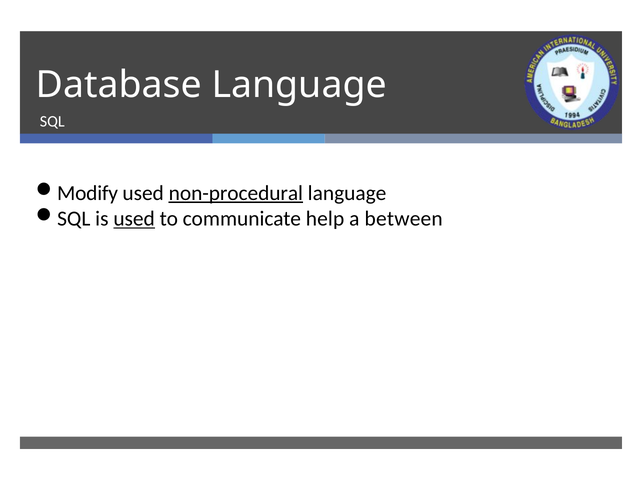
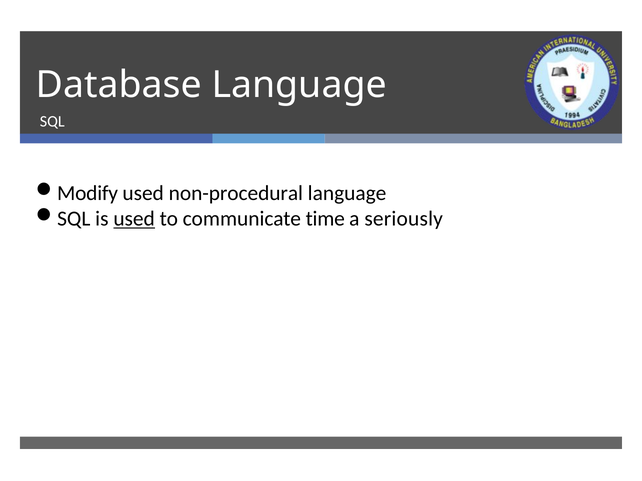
non-procedural underline: present -> none (236, 193)
help: help -> time (325, 219)
between: between -> seriously (404, 219)
